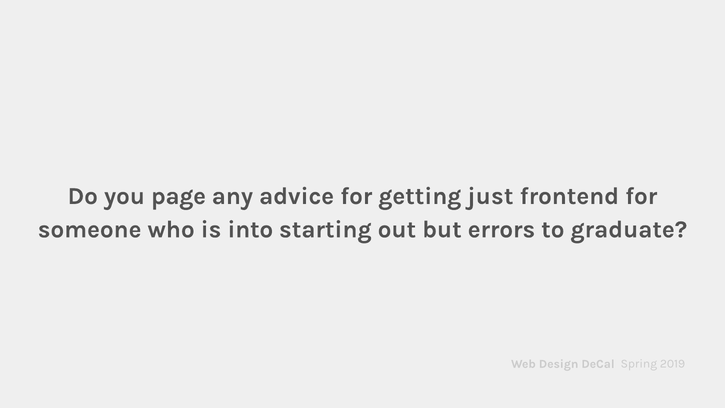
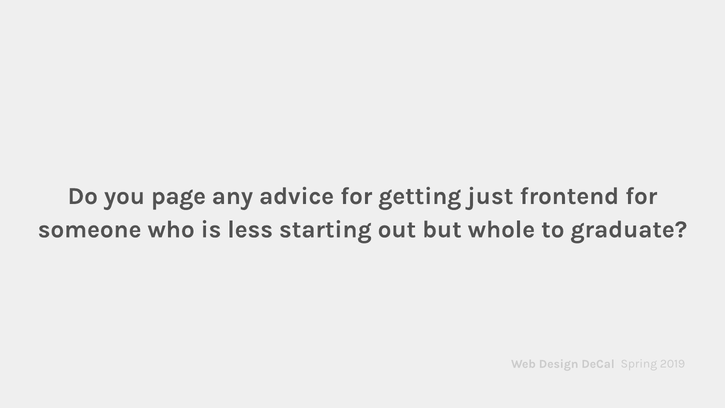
into: into -> less (250, 229)
errors: errors -> whole (501, 229)
